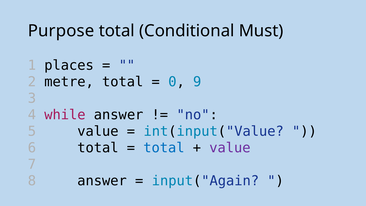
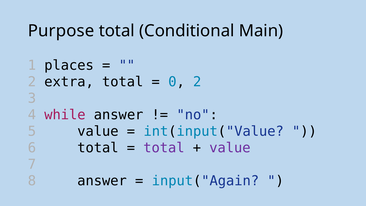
Must: Must -> Main (261, 31)
metre: metre -> extra (69, 82)
0 9: 9 -> 2 (197, 82)
total colour: blue -> purple (164, 148)
